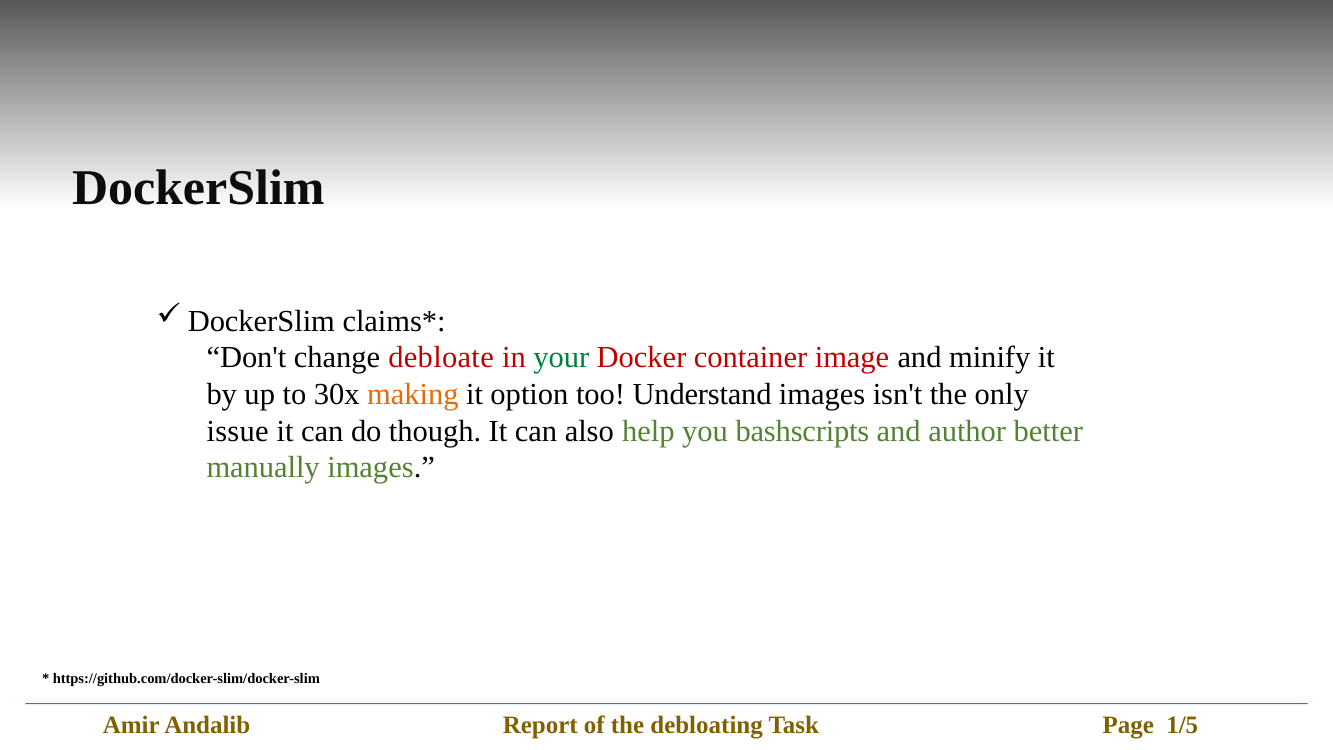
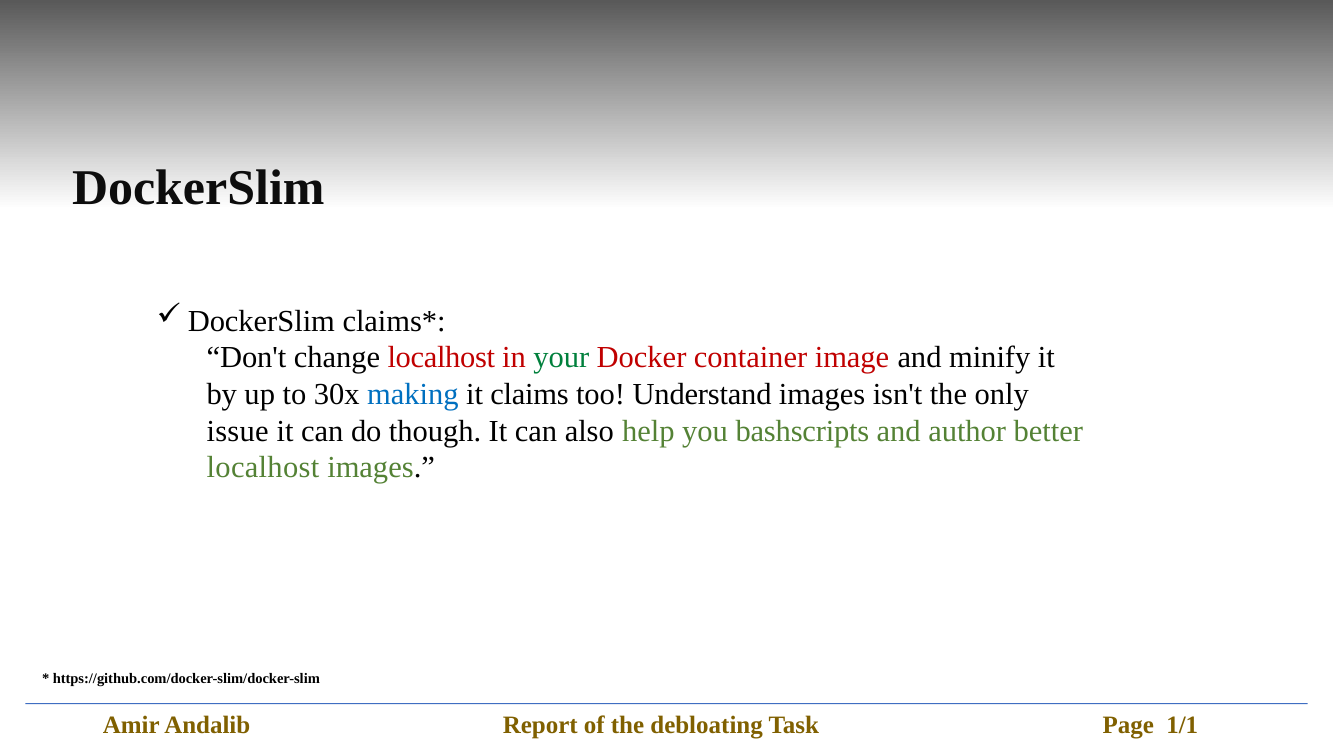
change debloate: debloate -> localhost (441, 358)
making colour: orange -> blue (413, 394)
option: option -> claims (530, 394)
manually: manually -> localhost (263, 467)
1/5: 1/5 -> 1/1 (1182, 725)
